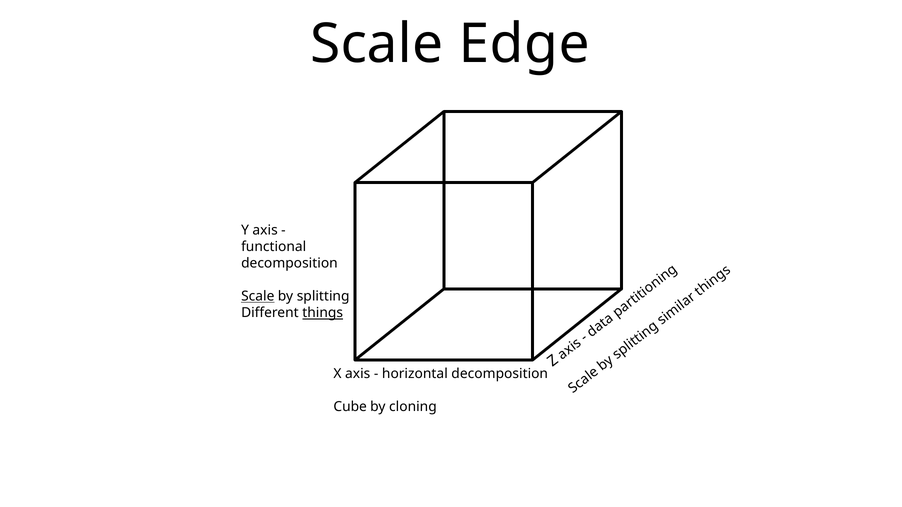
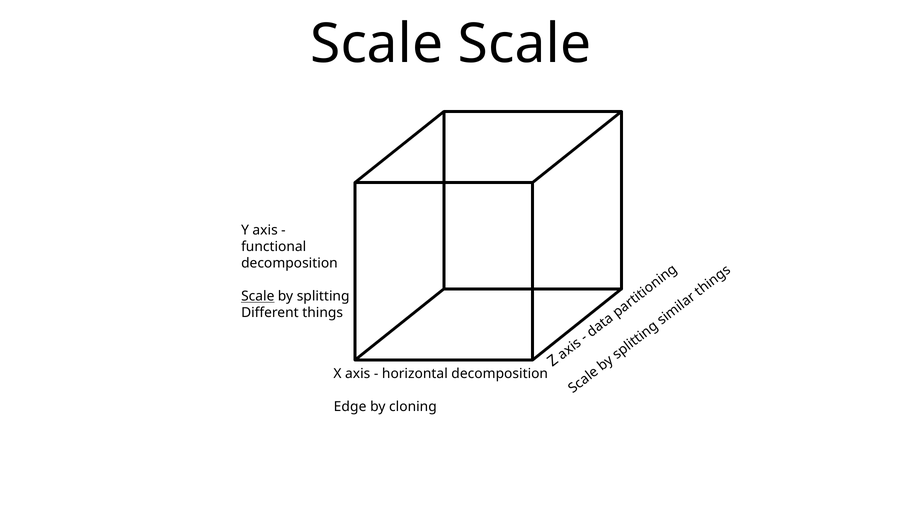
Scale Edge: Edge -> Scale (524, 44)
things underline: present -> none (323, 313)
Cube: Cube -> Edge (350, 407)
